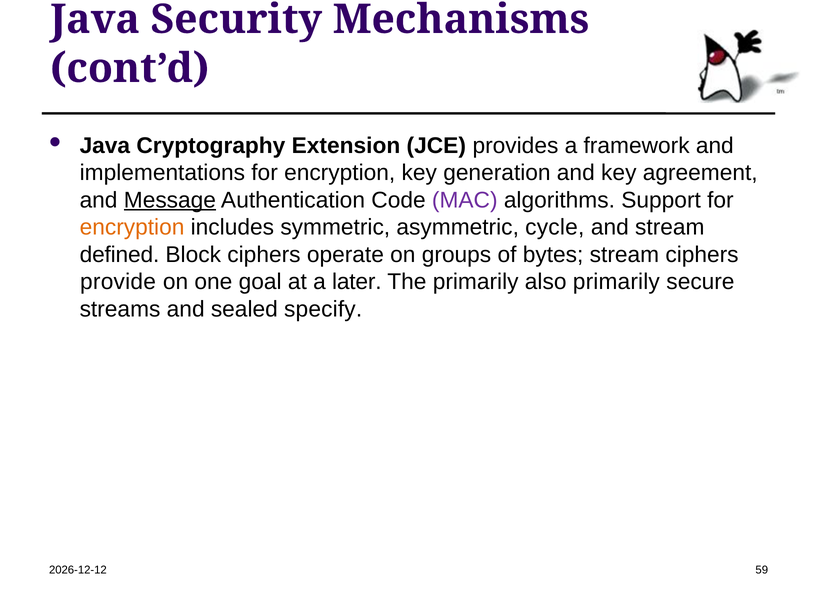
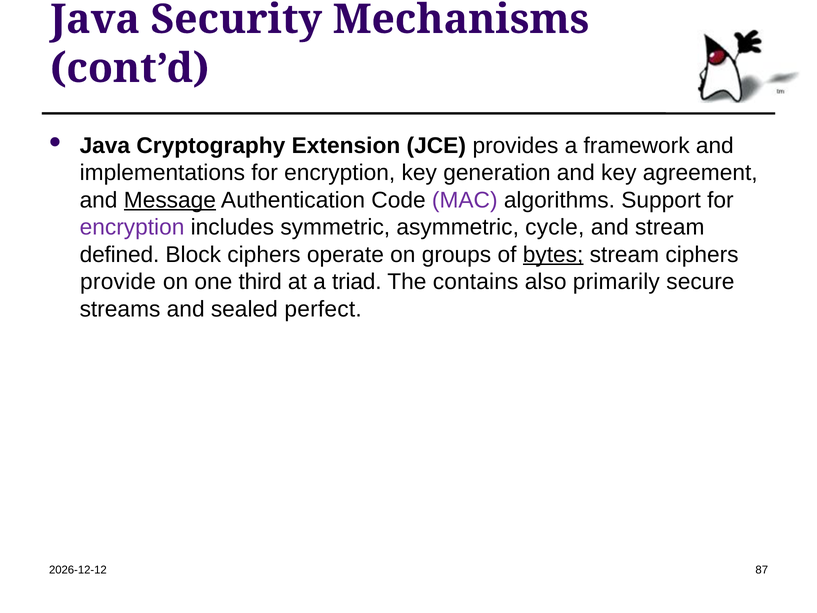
encryption colour: orange -> purple (132, 227)
bytes underline: none -> present (553, 255)
goal: goal -> third (260, 282)
later: later -> triad (357, 282)
The primarily: primarily -> contains (476, 282)
specify: specify -> perfect (323, 309)
59: 59 -> 87 (762, 570)
